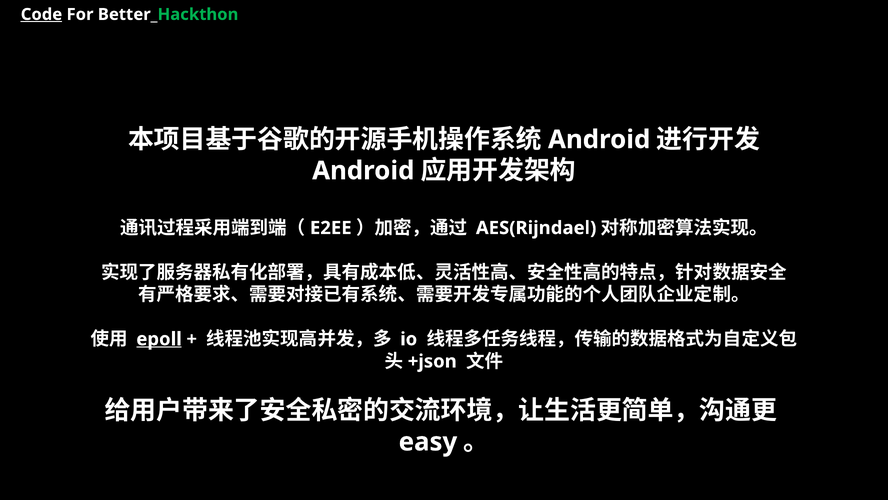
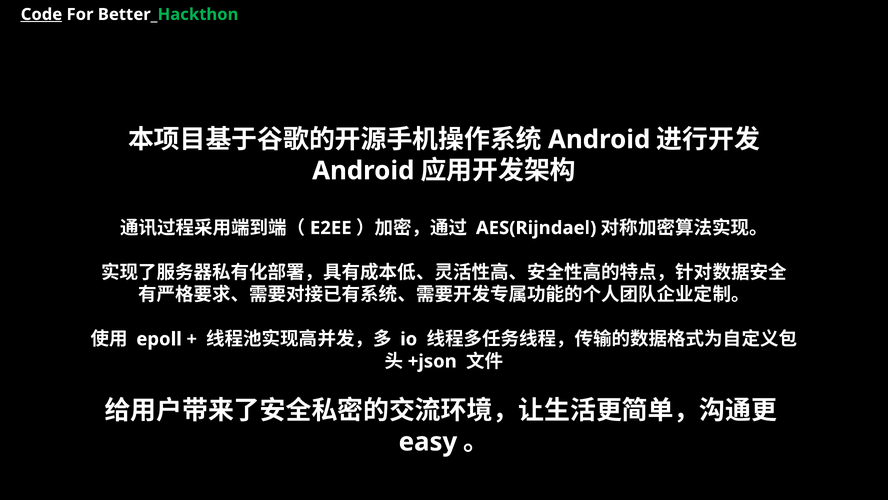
epoll underline: present -> none (159, 339)
